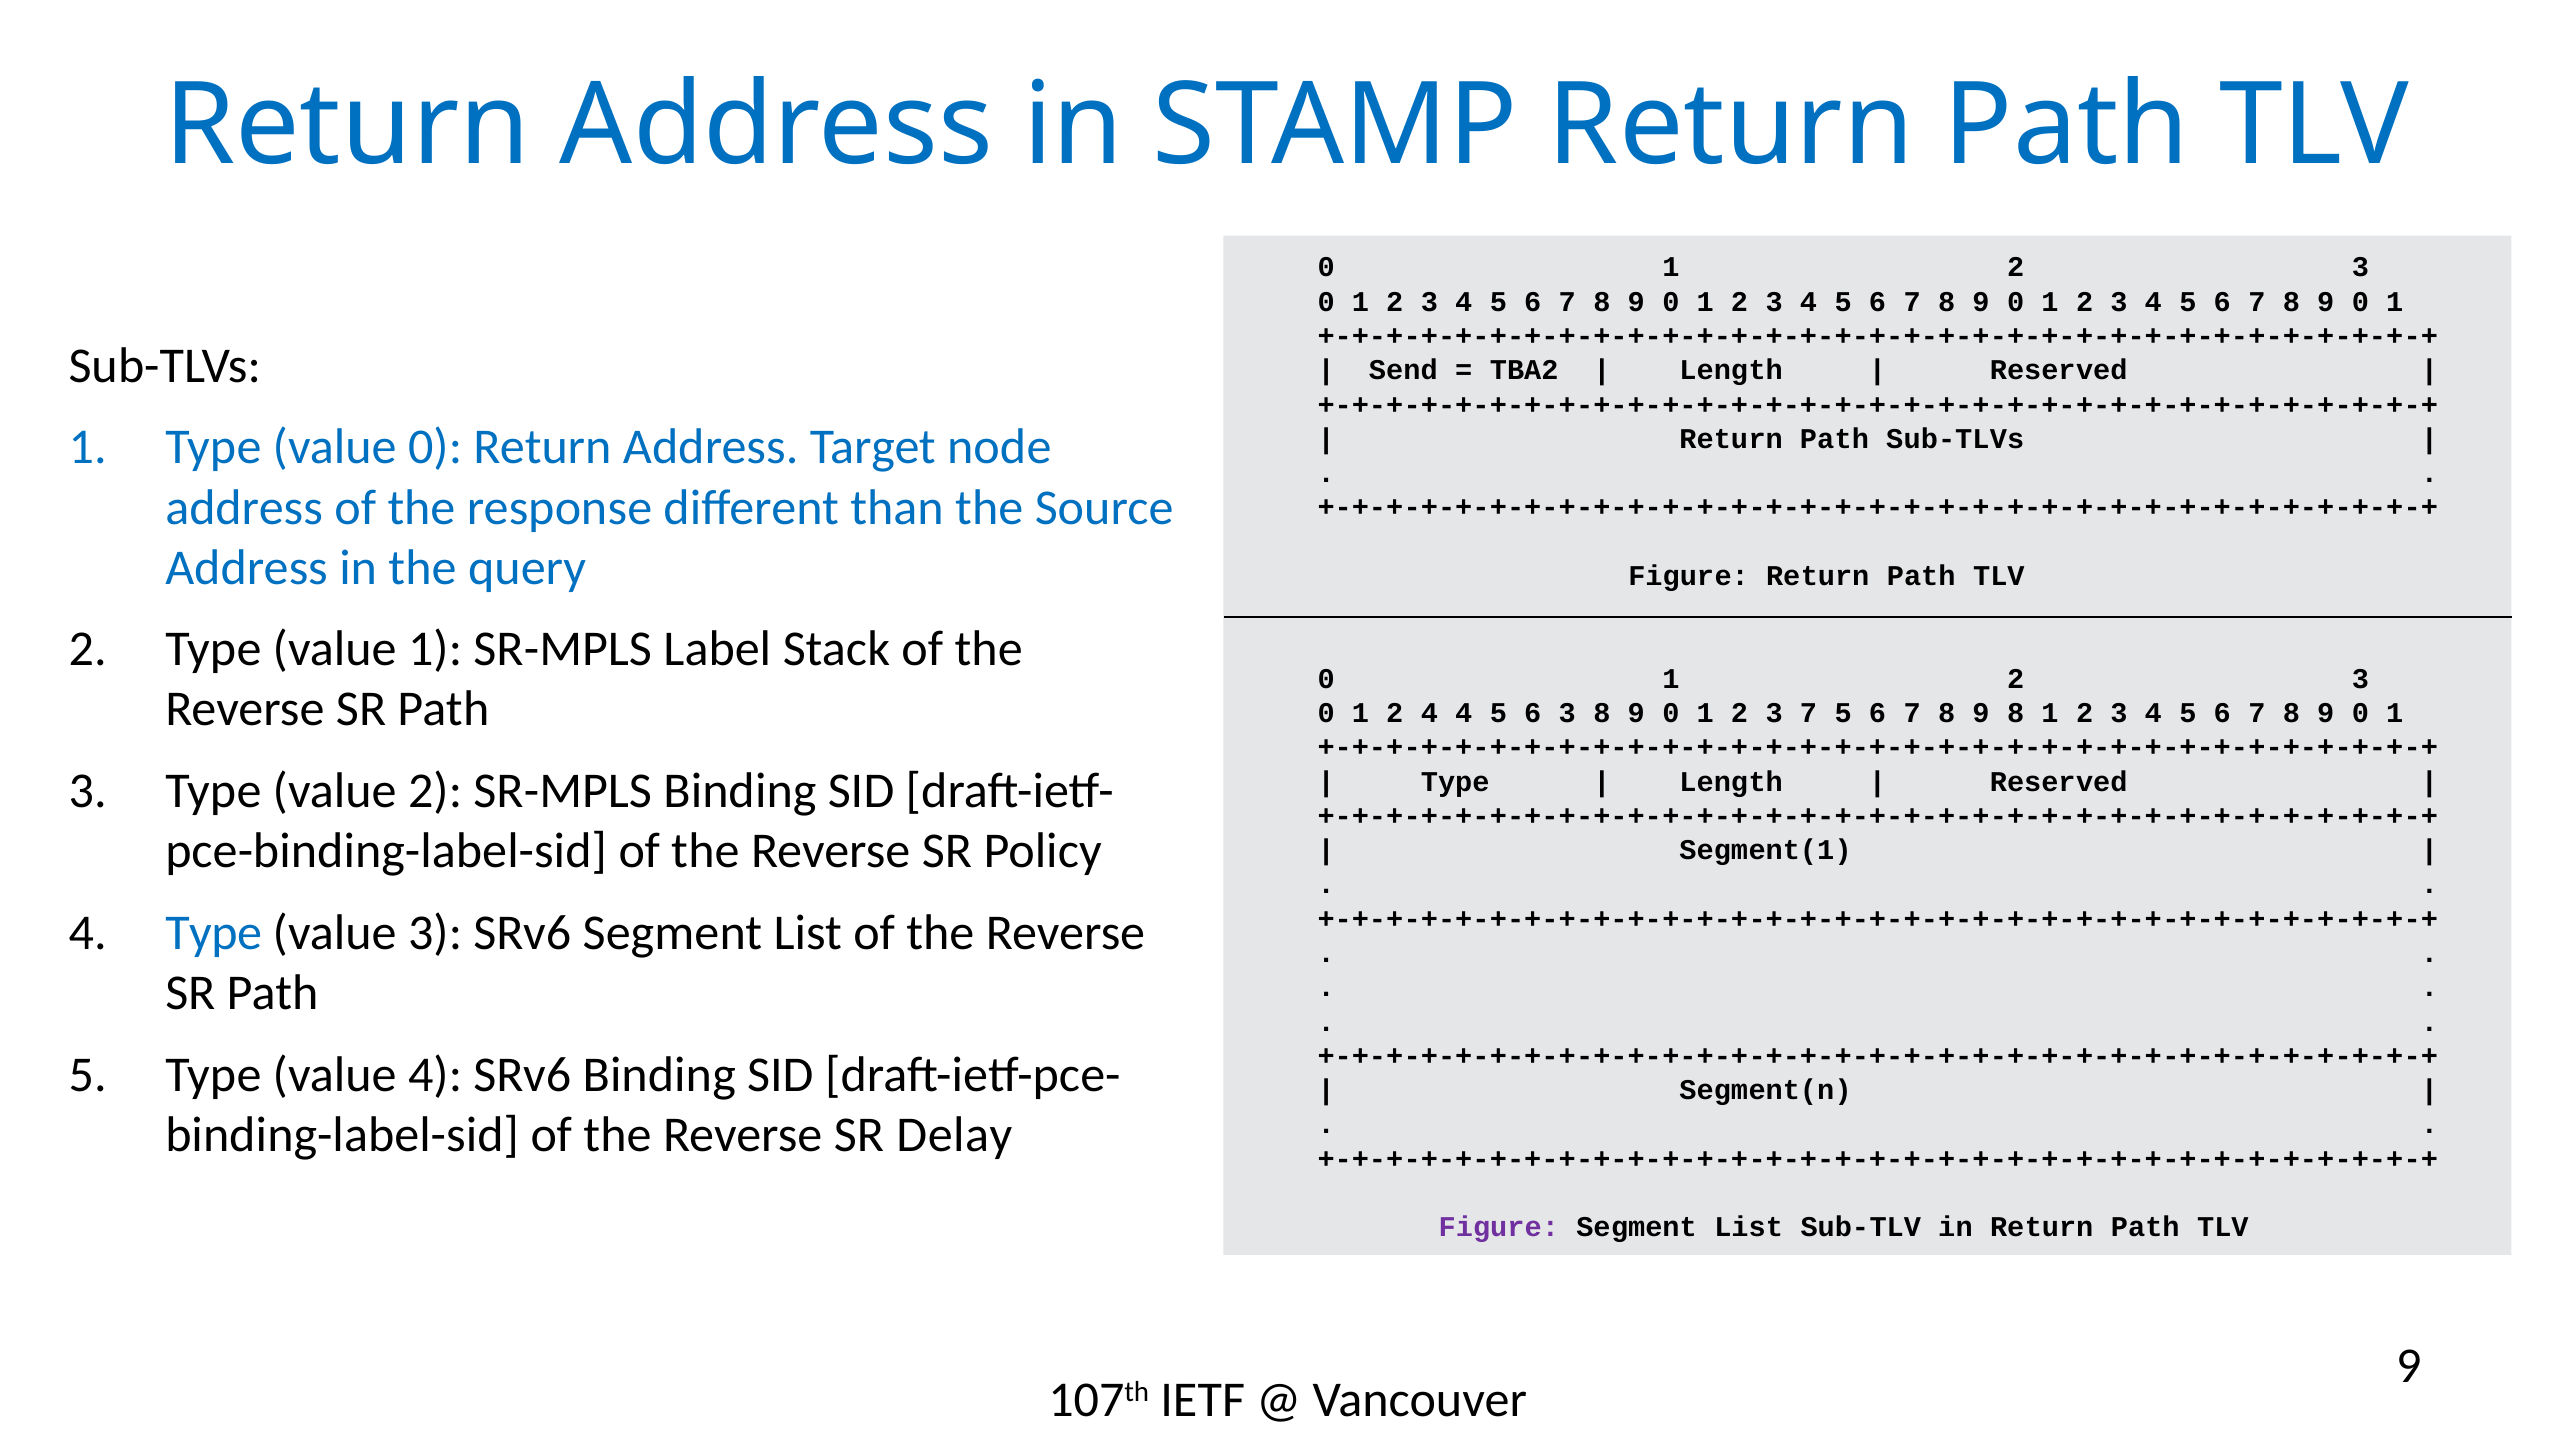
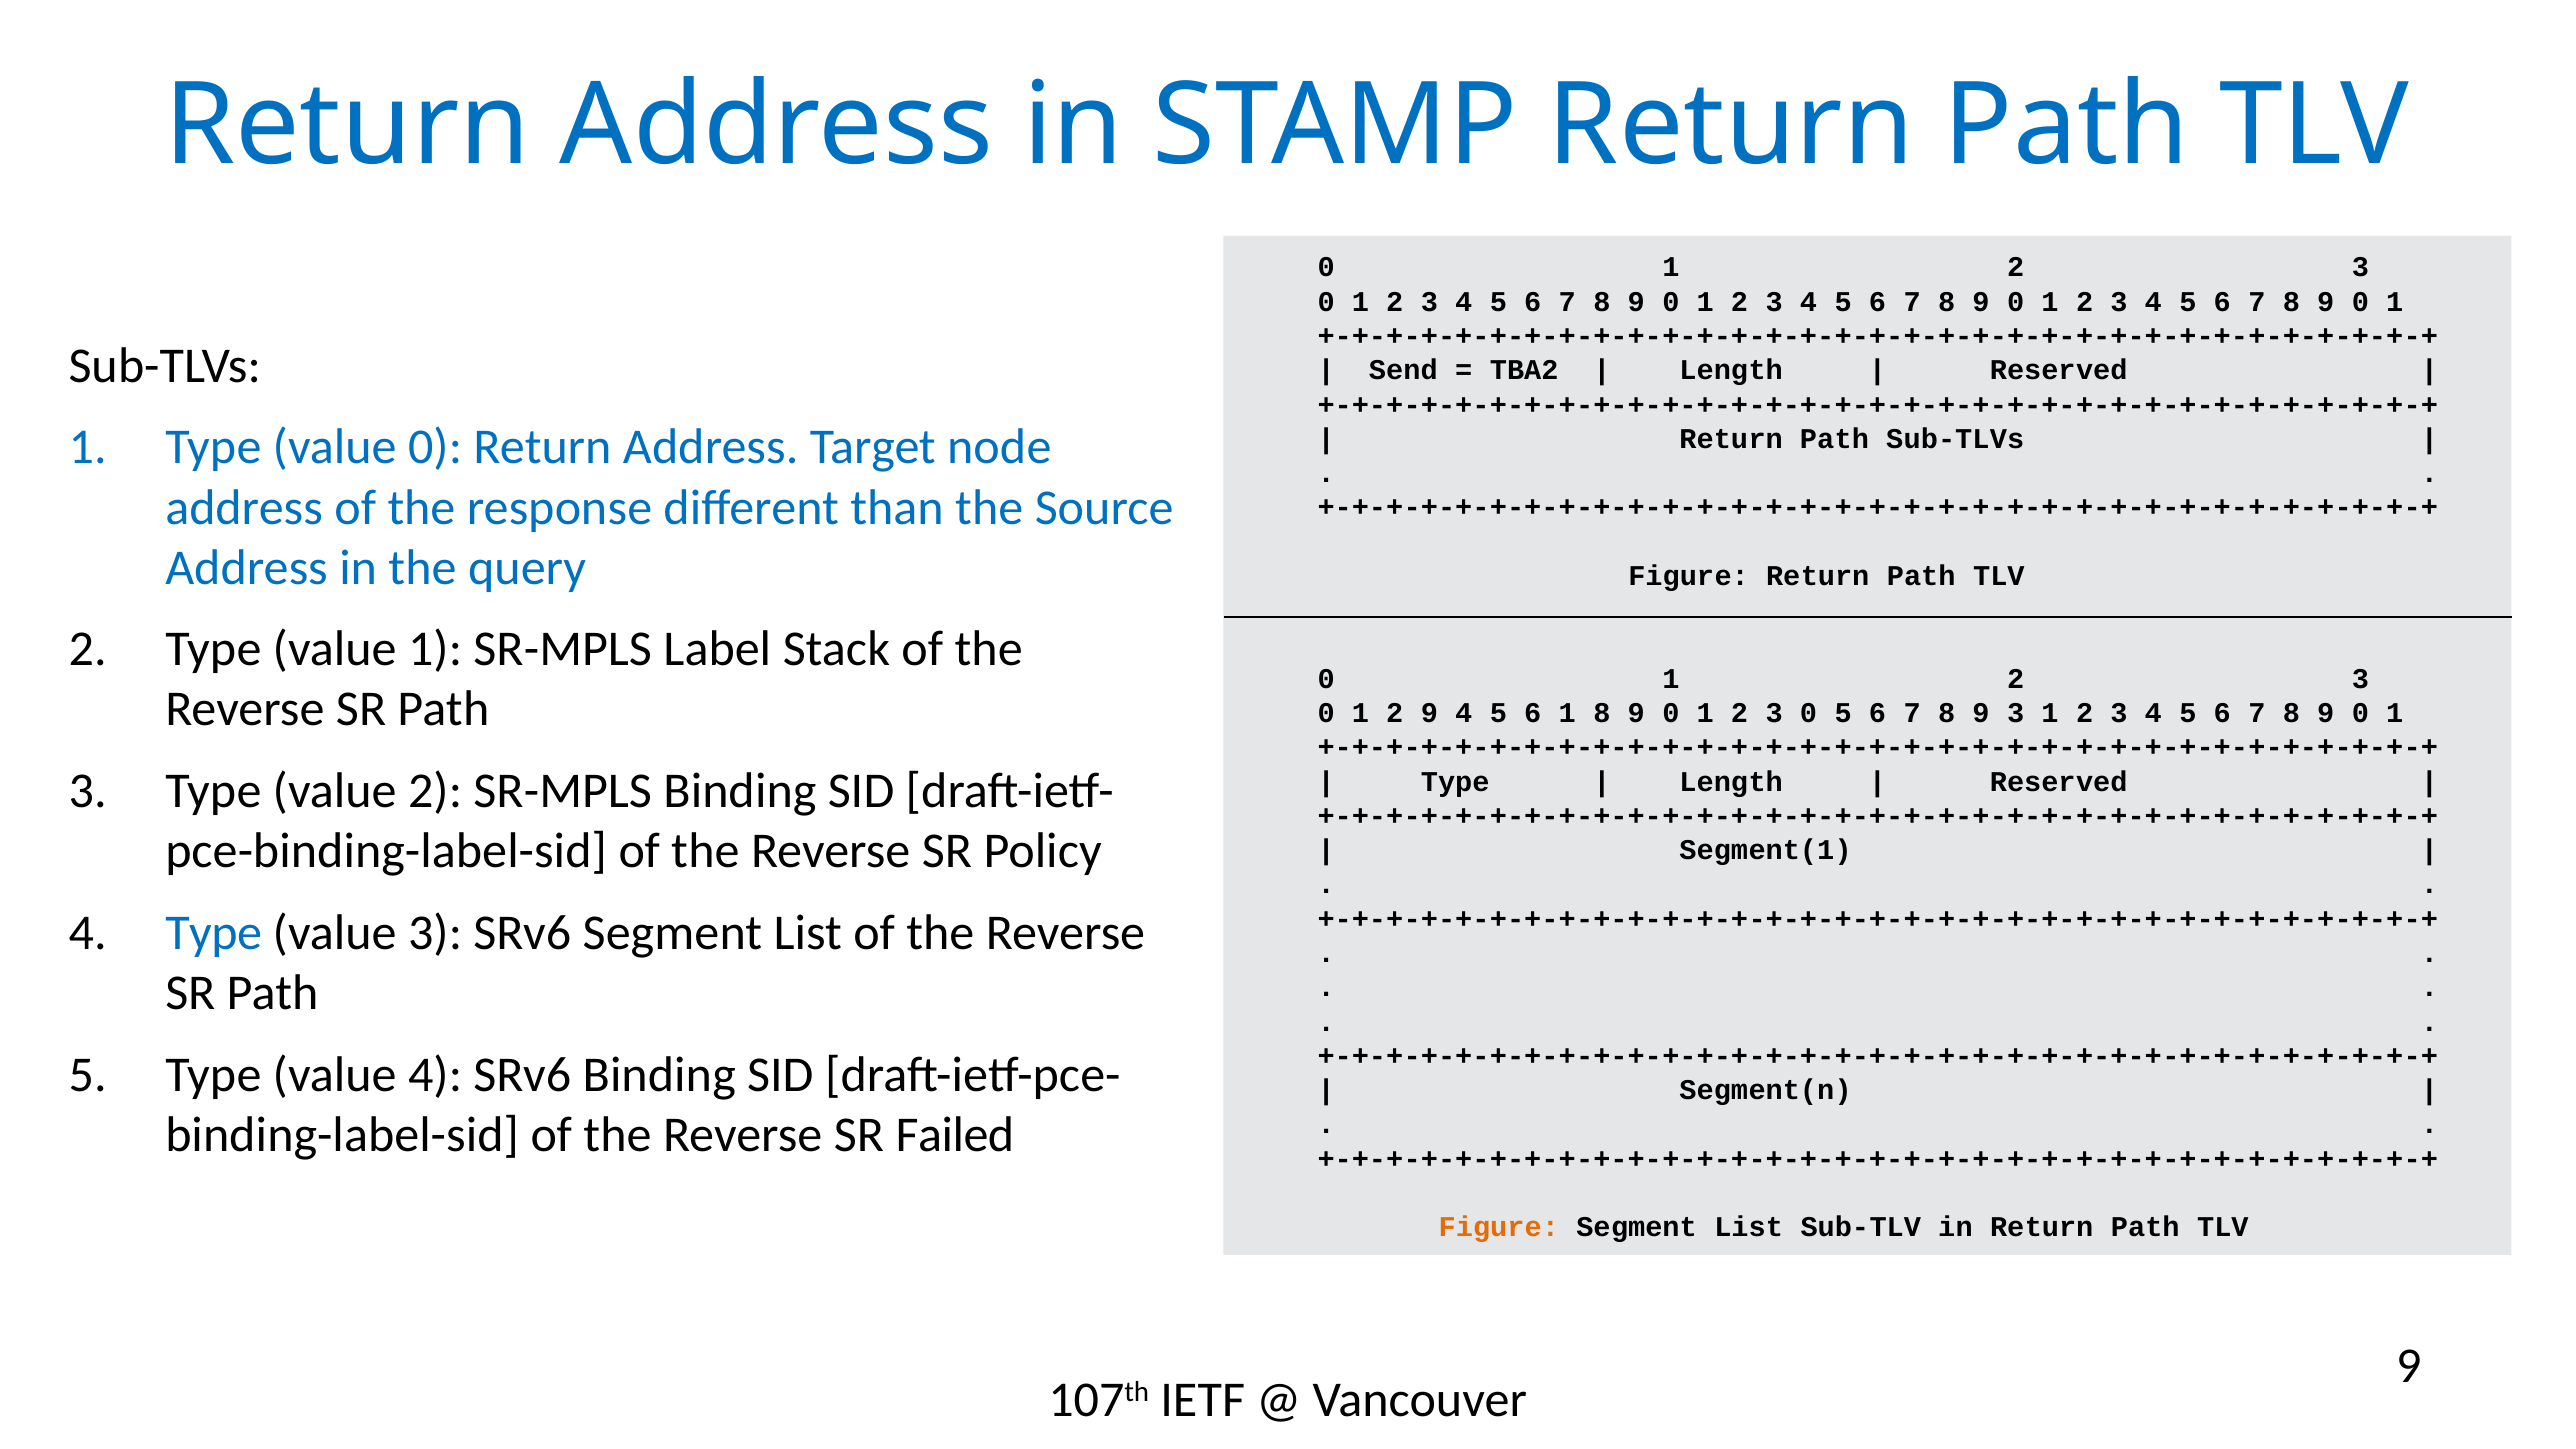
2 4: 4 -> 9 (1429, 713)
6 3: 3 -> 1 (1567, 713)
7: 7 -> 0 (1809, 713)
9 8: 8 -> 3 (2016, 713)
Delay: Delay -> Failed (955, 1135)
Figure colour: purple -> orange (1499, 1227)
